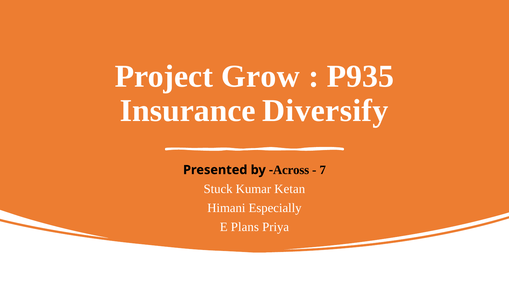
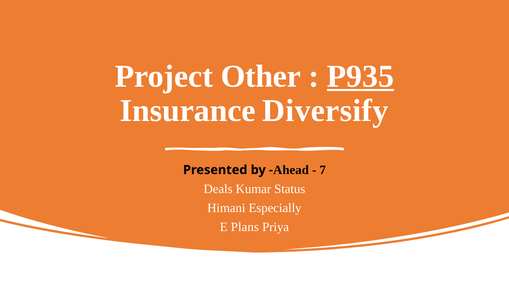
Grow: Grow -> Other (261, 76)
P935 underline: none -> present (360, 76)
Across: Across -> Ahead (291, 170)
Stuck: Stuck -> Deals (218, 189)
Ketan: Ketan -> Status (290, 189)
